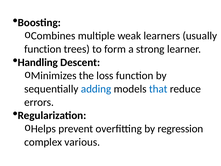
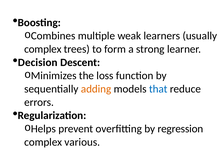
function: function -> complex (43, 49)
Handling: Handling -> Decision (38, 62)
adding colour: blue -> orange (96, 89)
